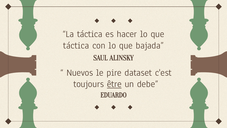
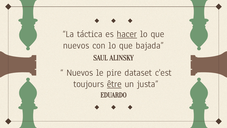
hacer underline: none -> present (127, 34)
táctica: táctica -> nuevos (76, 45)
debe: debe -> justa (148, 84)
